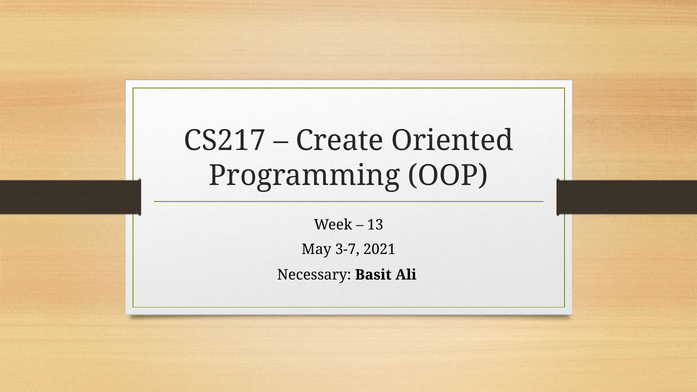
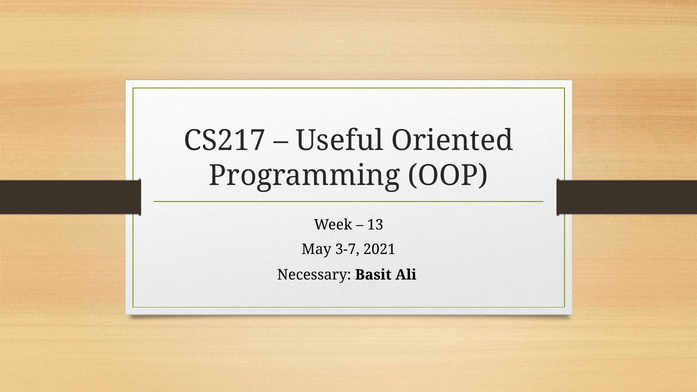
Create: Create -> Useful (340, 141)
